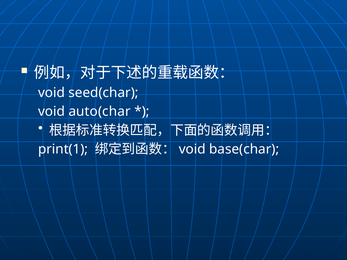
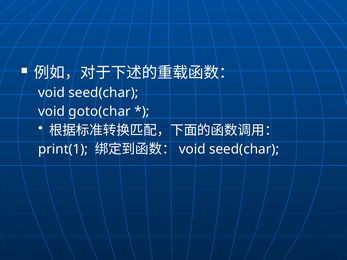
auto(char: auto(char -> goto(char (100, 112)
base(char: base(char -> seed(char (244, 149)
